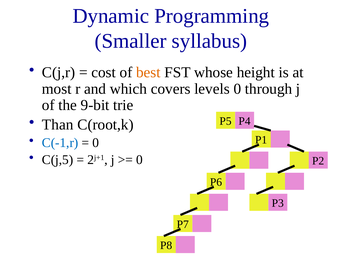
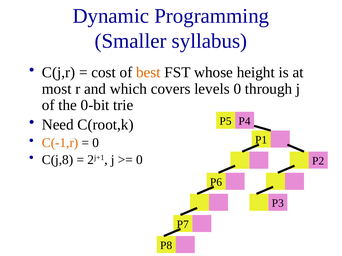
9-bit: 9-bit -> 0-bit (95, 105)
Than: Than -> Need (58, 125)
C(-1,r colour: blue -> orange (60, 143)
C(j,5: C(j,5 -> C(j,8 (58, 160)
